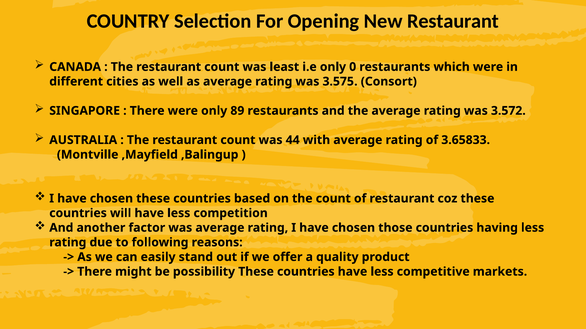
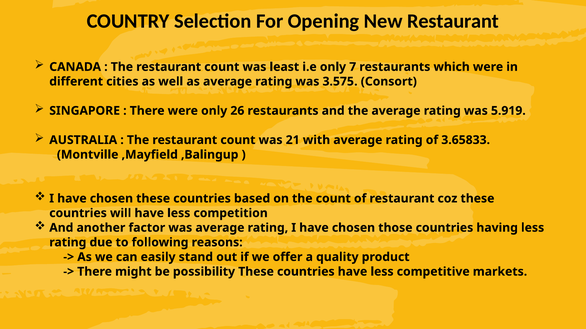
0: 0 -> 7 (353, 67)
89: 89 -> 26 (237, 111)
3.572: 3.572 -> 5.919 (508, 111)
44: 44 -> 21 (293, 140)
